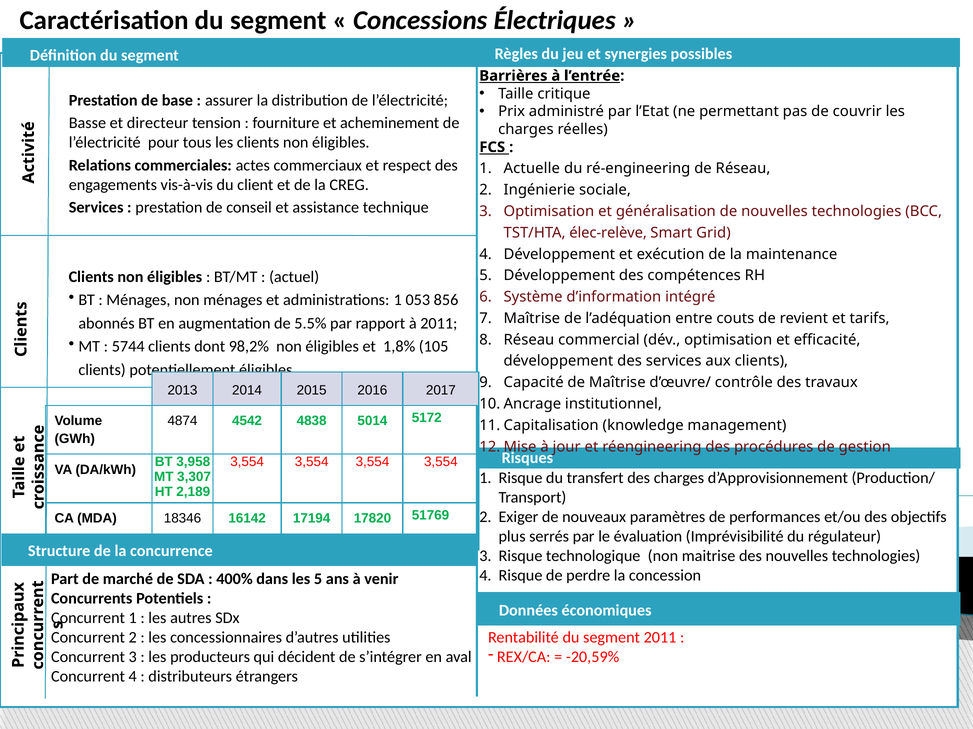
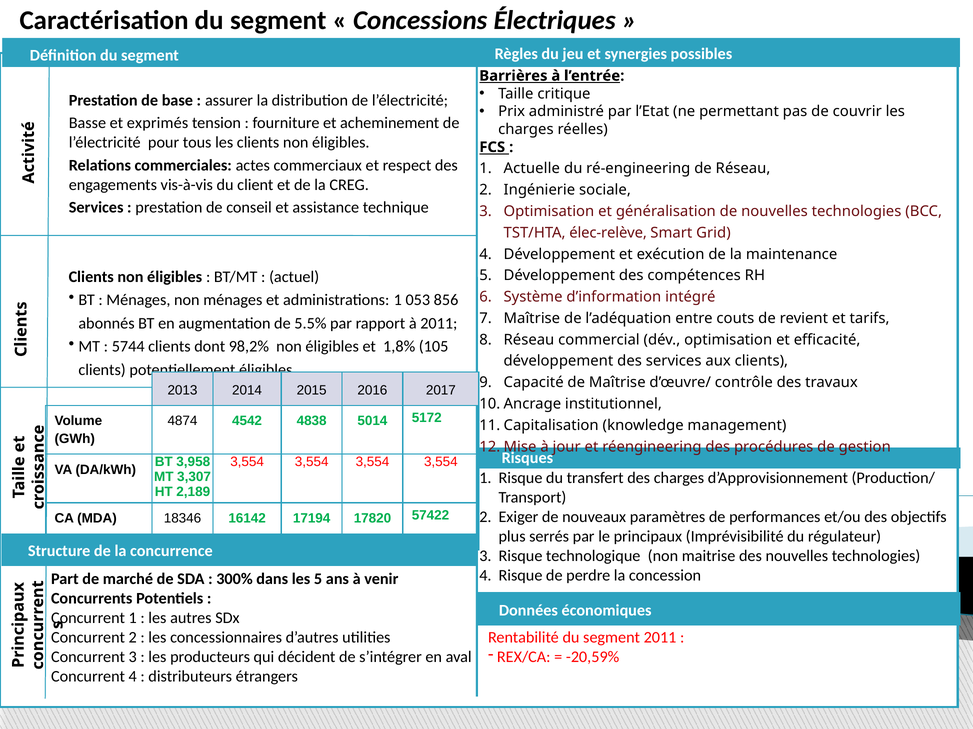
directeur: directeur -> exprimés (158, 123)
51769: 51769 -> 57422 (430, 516)
évaluation: évaluation -> principaux (648, 537)
400%: 400% -> 300% (234, 580)
